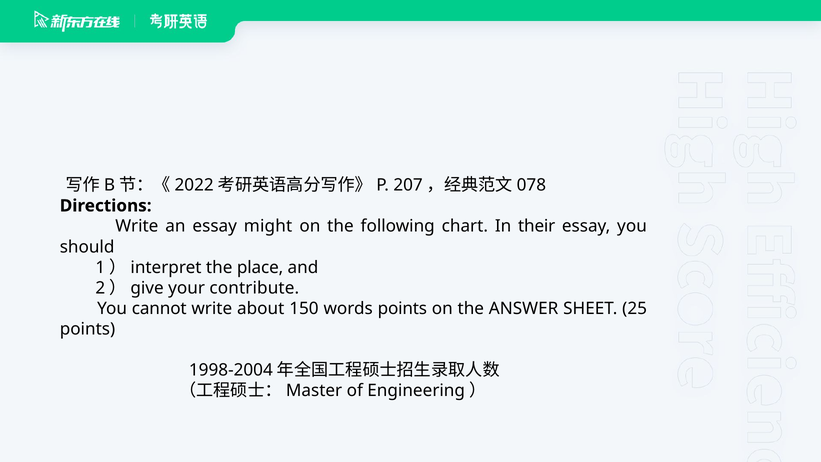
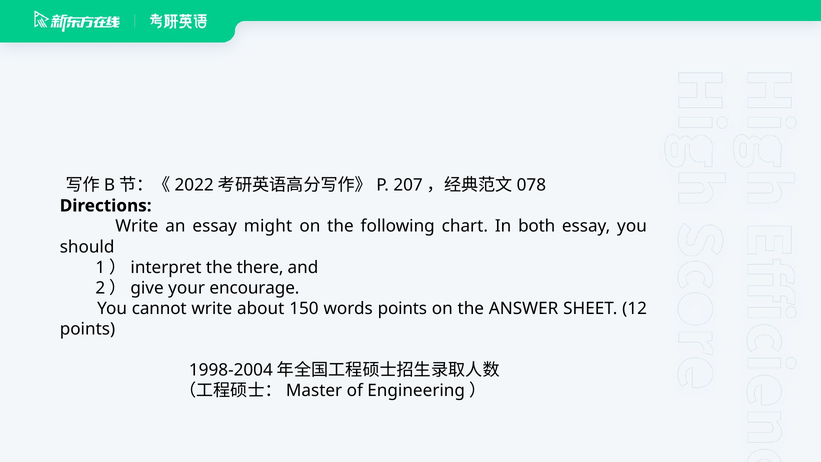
their: their -> both (537, 226)
place: place -> there (260, 267)
contribute: contribute -> encourage (254, 288)
25: 25 -> 12 (635, 308)
